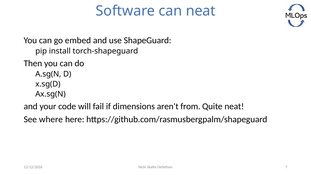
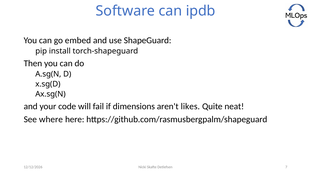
can neat: neat -> ipdb (201, 11)
from: from -> likes (190, 106)
